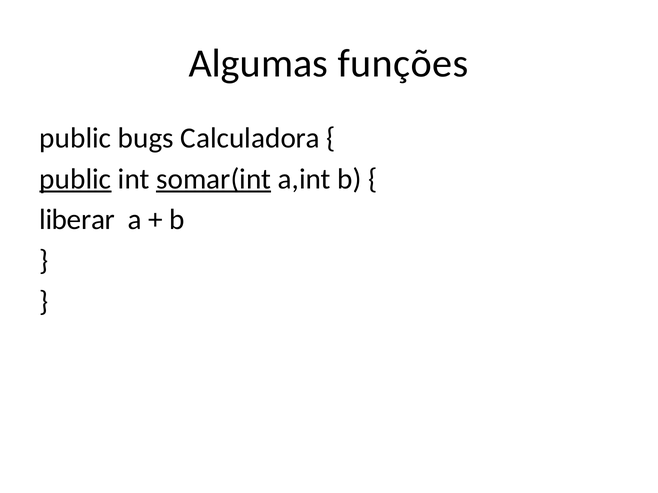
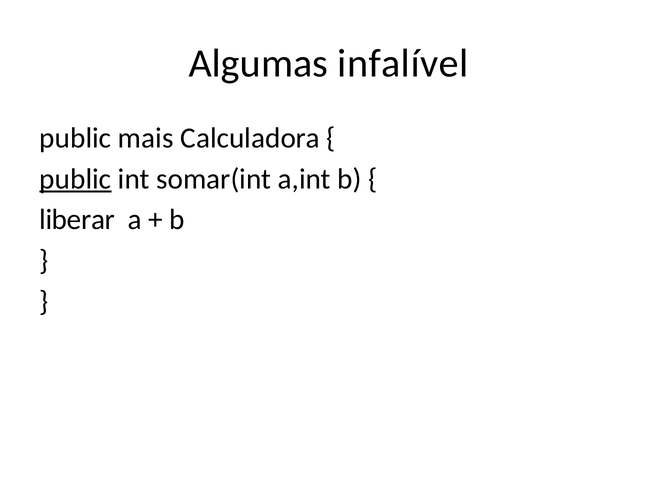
funções: funções -> infalível (403, 64)
bugs: bugs -> mais (146, 138)
somar(int underline: present -> none (214, 179)
